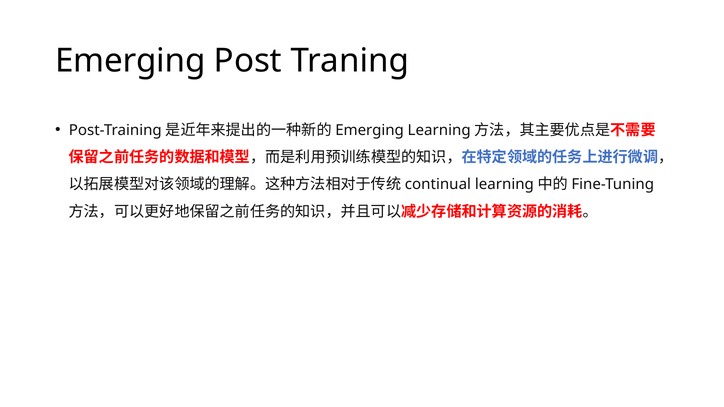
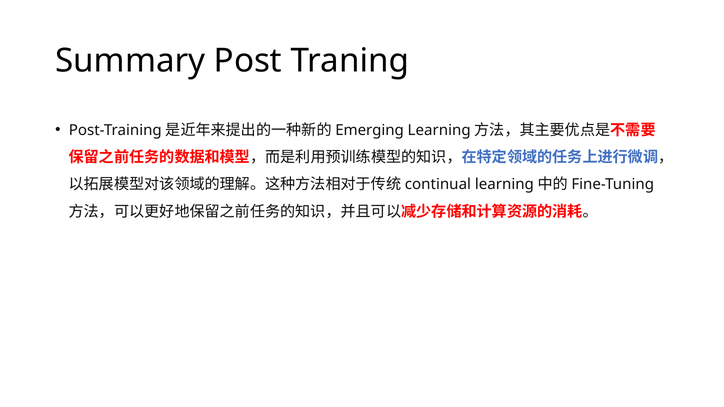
Emerging: Emerging -> Summary (130, 61)
